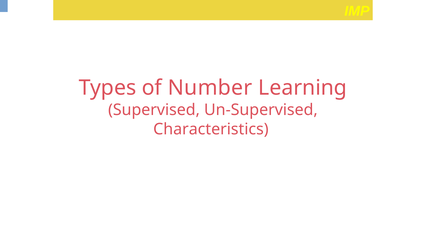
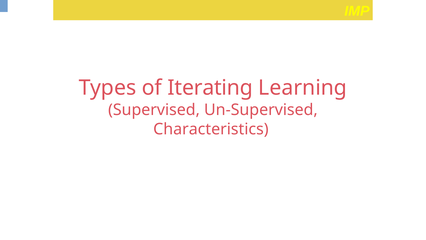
Number: Number -> Iterating (210, 88)
